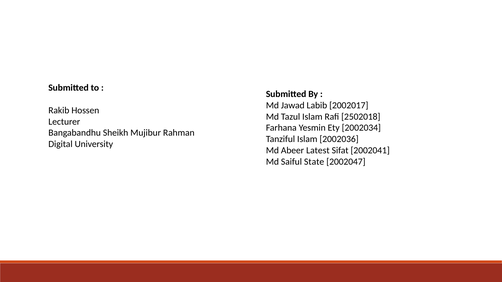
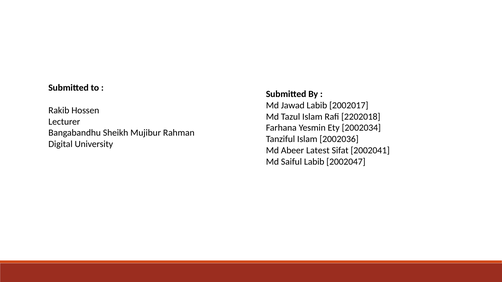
2502018: 2502018 -> 2202018 (361, 117)
Saiful State: State -> Labib (314, 162)
